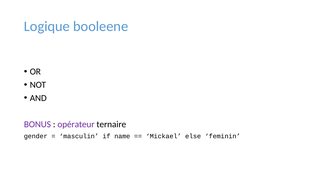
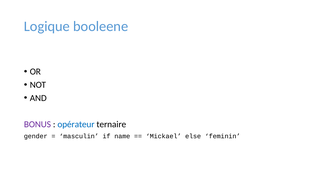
opérateur colour: purple -> blue (76, 124)
